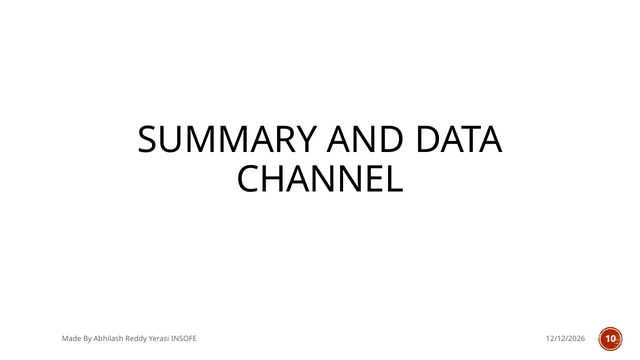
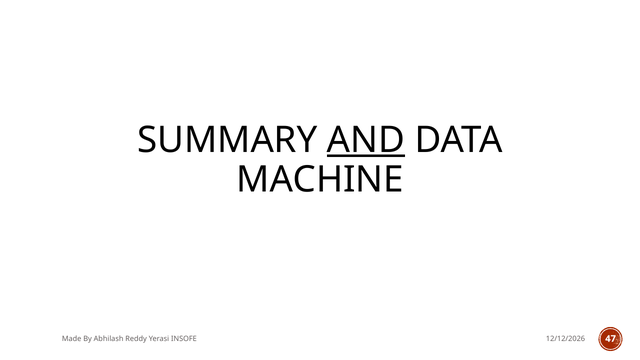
AND underline: none -> present (366, 140)
CHANNEL: CHANNEL -> MACHINE (320, 180)
10: 10 -> 47 (611, 339)
